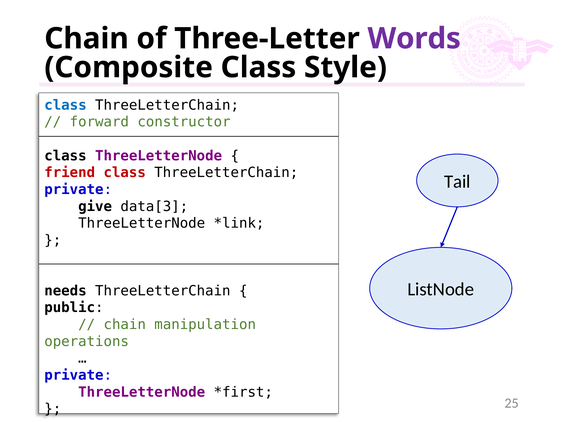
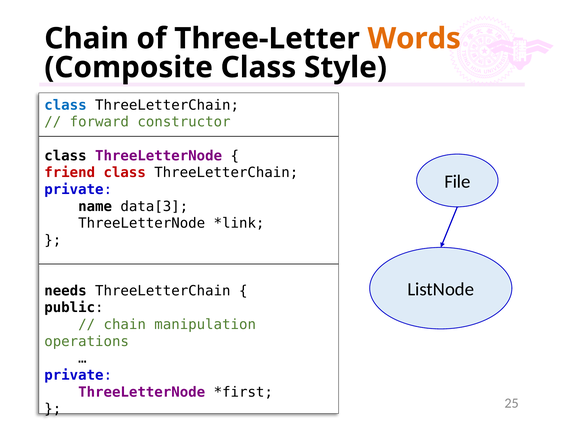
Words colour: purple -> orange (414, 39)
Tail: Tail -> File (457, 182)
give: give -> name (95, 207)
